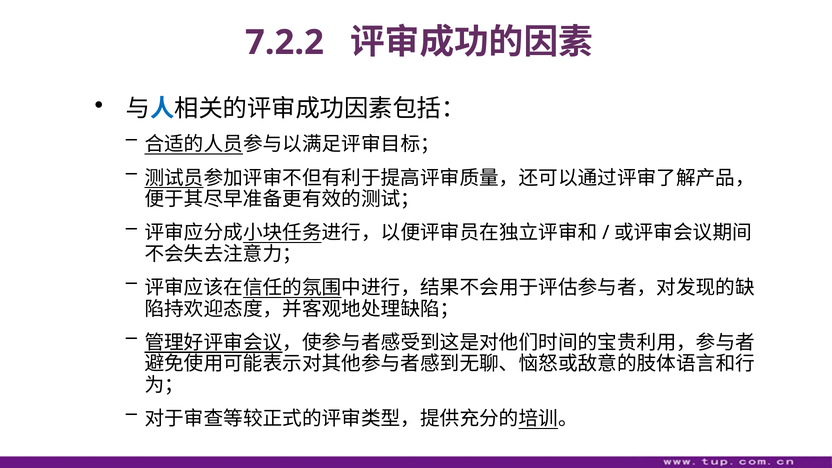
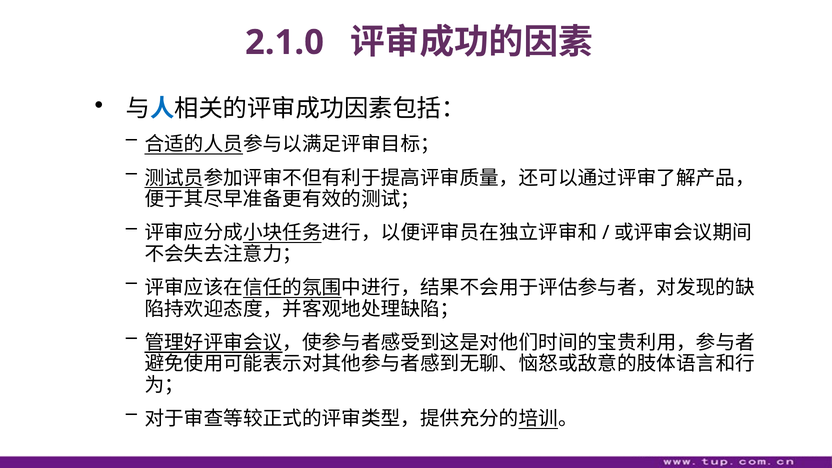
7.2.2: 7.2.2 -> 2.1.0 (284, 42)
